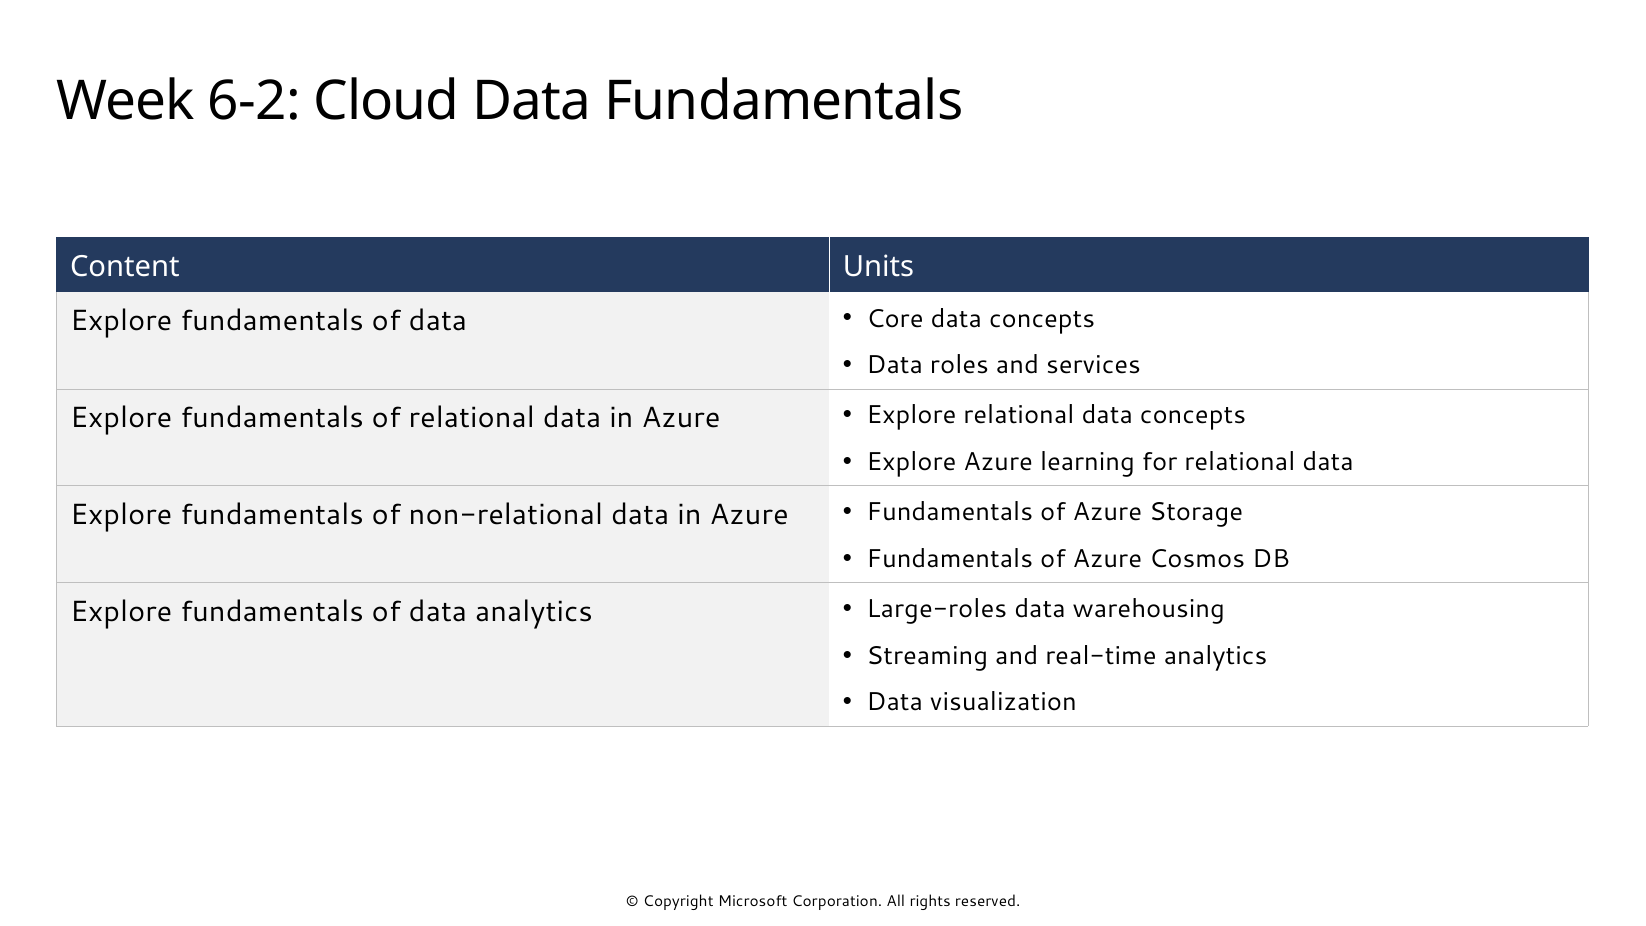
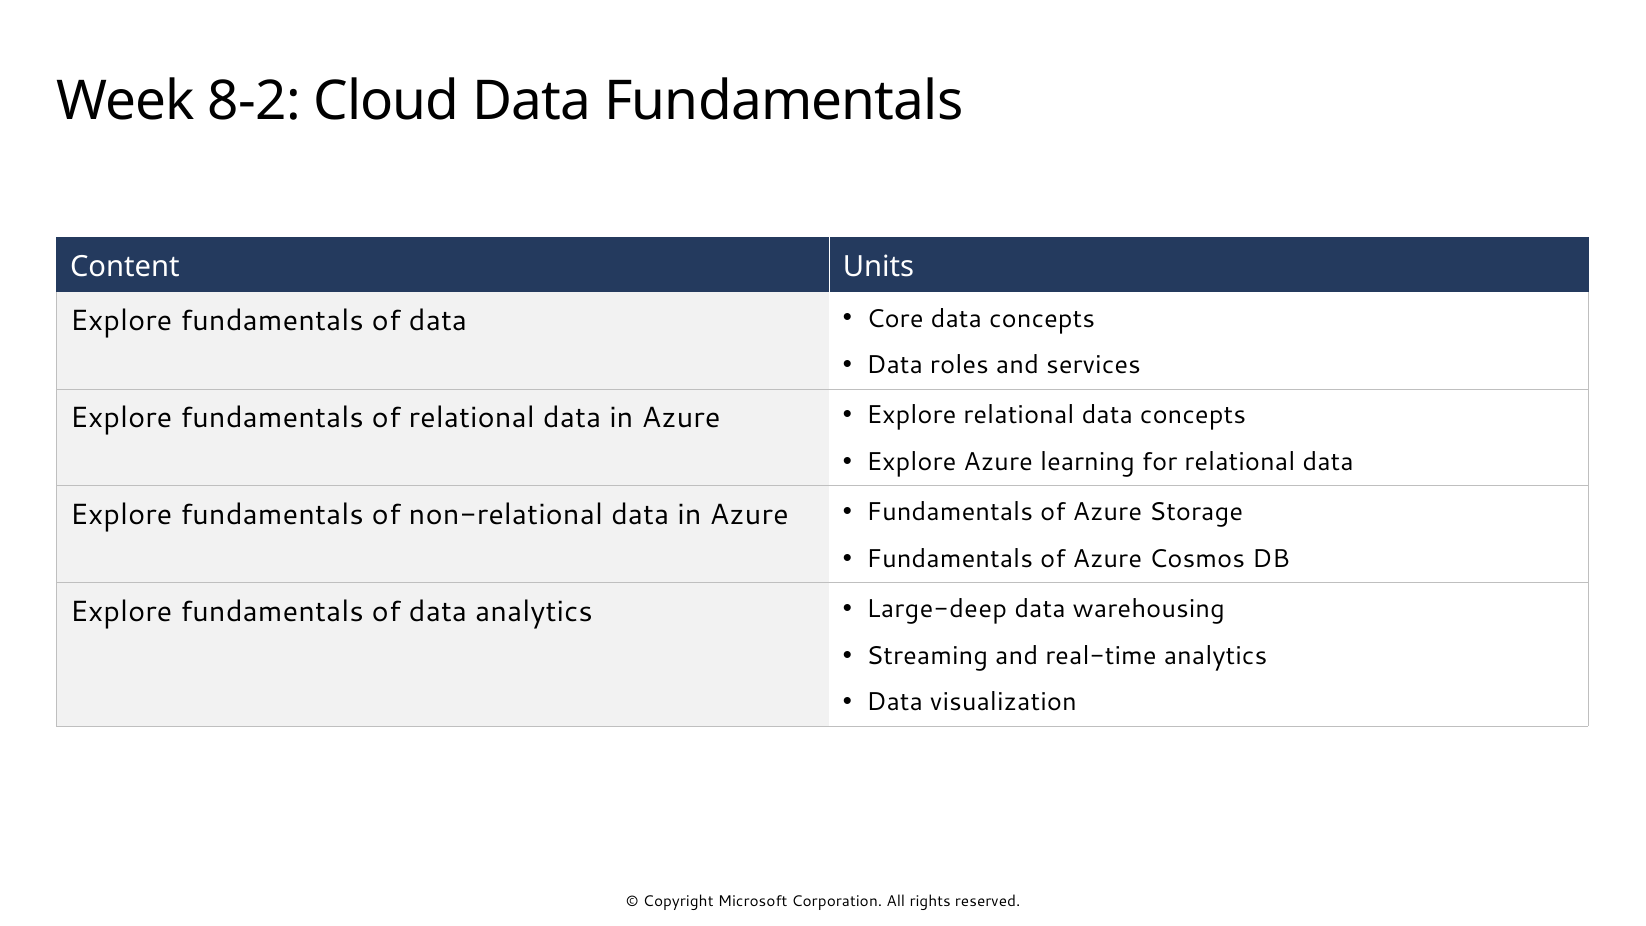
6-2: 6-2 -> 8-2 (255, 101)
Large-roles: Large-roles -> Large-deep (937, 609)
